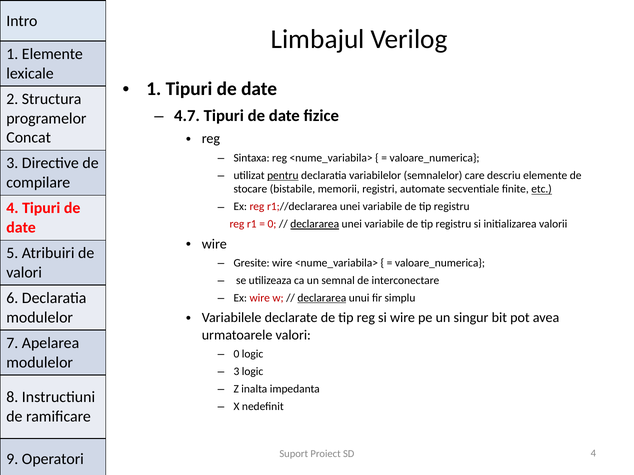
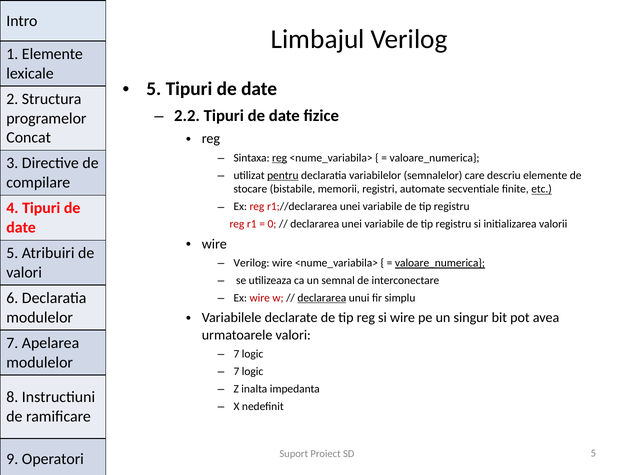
1: 1 -> 5 (154, 89)
4.7: 4.7 -> 2.2 (187, 116)
reg underline: none -> present (280, 158)
declararea underline: present -> none (315, 224)
Gresite: Gresite -> Verilog (252, 263)
valoare_numerica underline: none -> present (440, 263)
0: 0 -> 7 (236, 354)
3: 3 -> 7 (236, 372)
SD 4: 4 -> 5 (593, 454)
